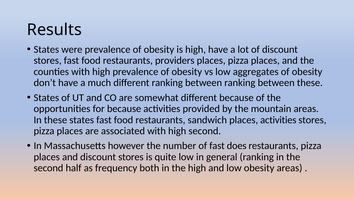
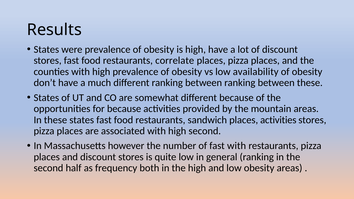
providers: providers -> correlate (175, 61)
aggregates: aggregates -> availability (256, 72)
fast does: does -> with (237, 146)
